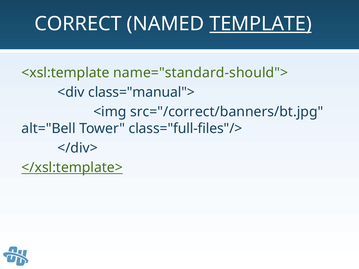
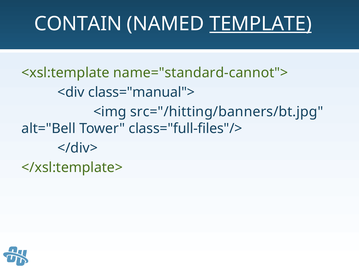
CORRECT: CORRECT -> CONTAIN (78, 24)
name="standard-should">: name="standard-should"> -> name="standard-cannot"> (201, 73)
src="/correct/banners/bt.jpg: src="/correct/banners/bt.jpg -> src="/hitting/banners/bt.jpg (227, 112)
</xsl:template> underline: present -> none (72, 168)
